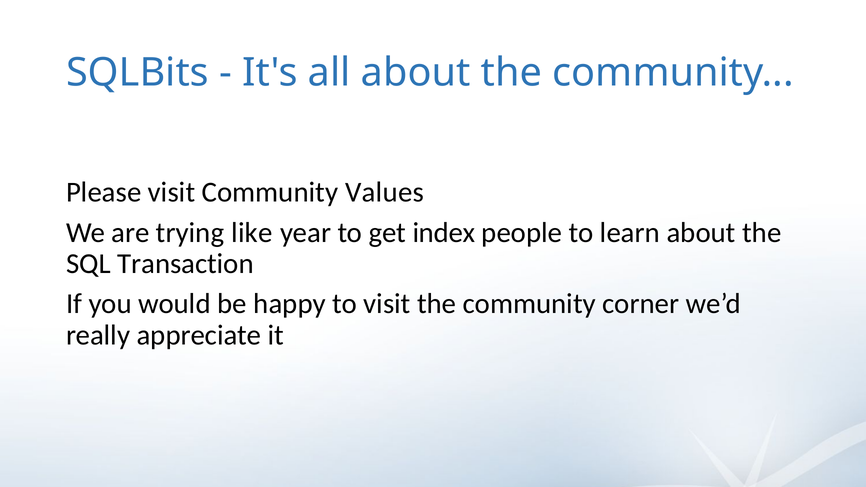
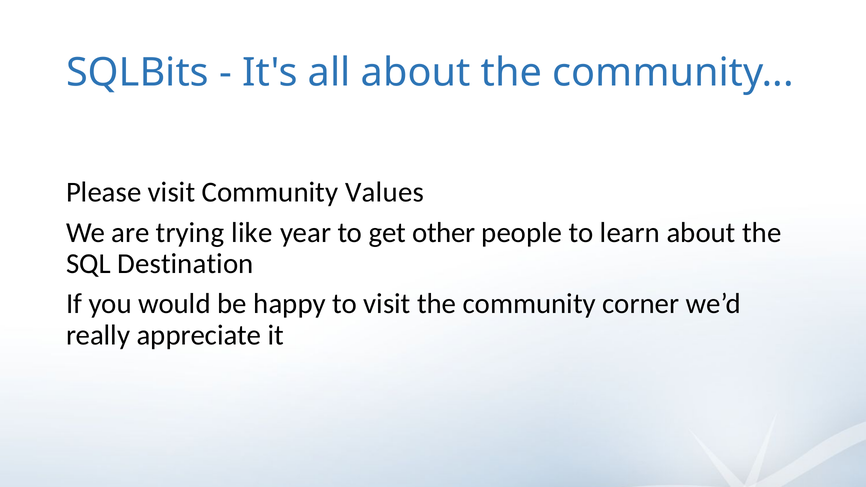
index: index -> other (444, 233)
Transaction: Transaction -> Destination (185, 264)
